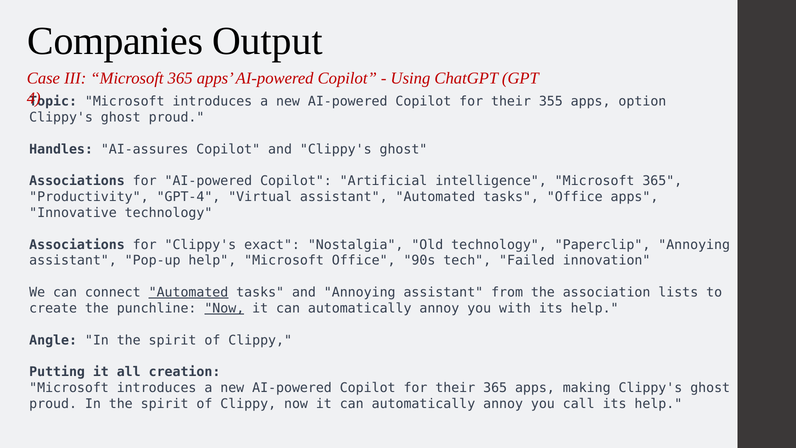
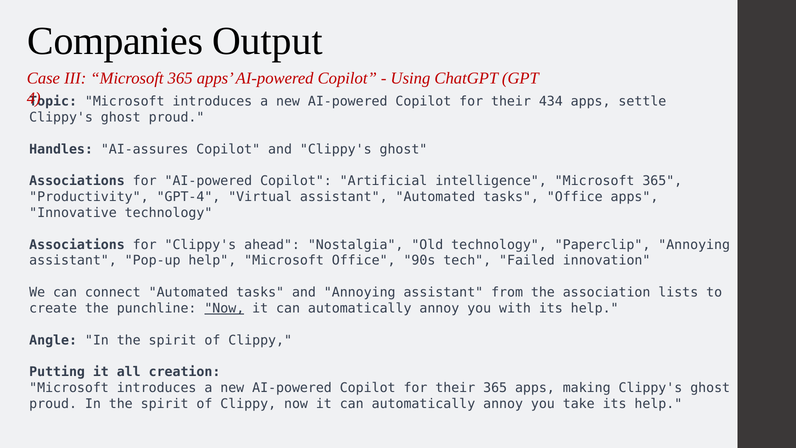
355: 355 -> 434 (551, 101)
option: option -> settle (642, 101)
exact: exact -> ahead (272, 245)
Automated underline: present -> none (188, 292)
call: call -> take (579, 404)
